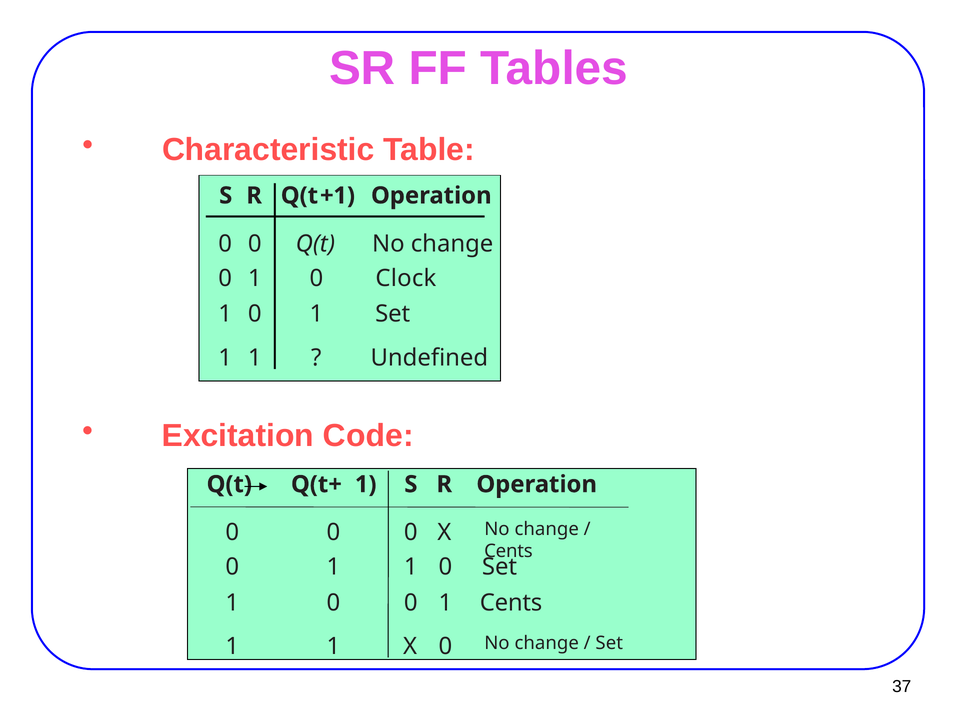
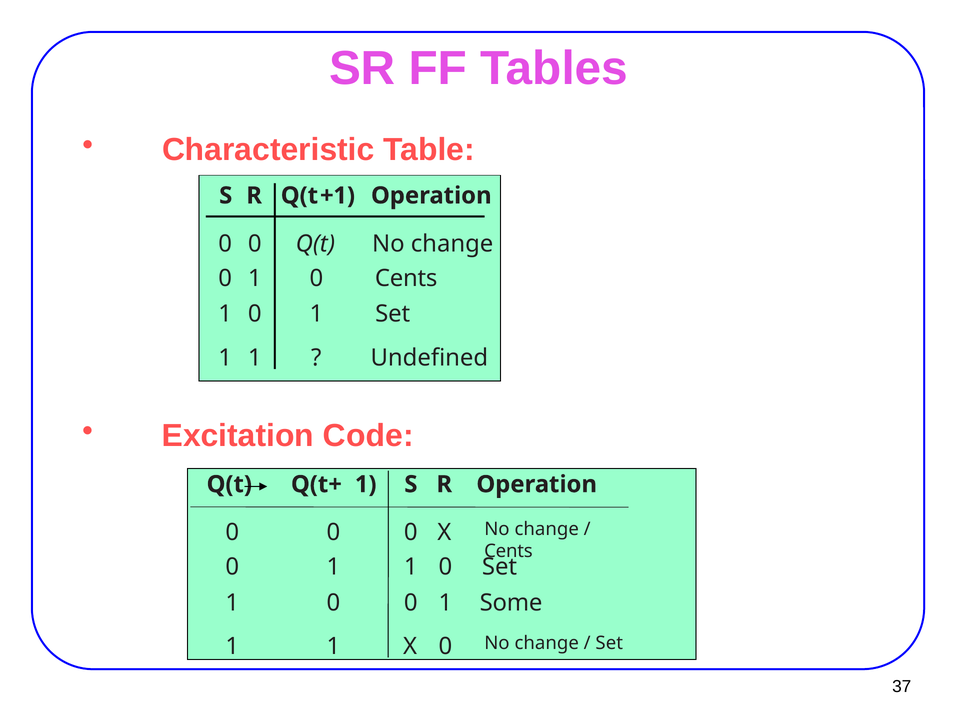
Clock: Clock -> Cents (406, 279)
Cents: Cents -> Some (511, 603)
